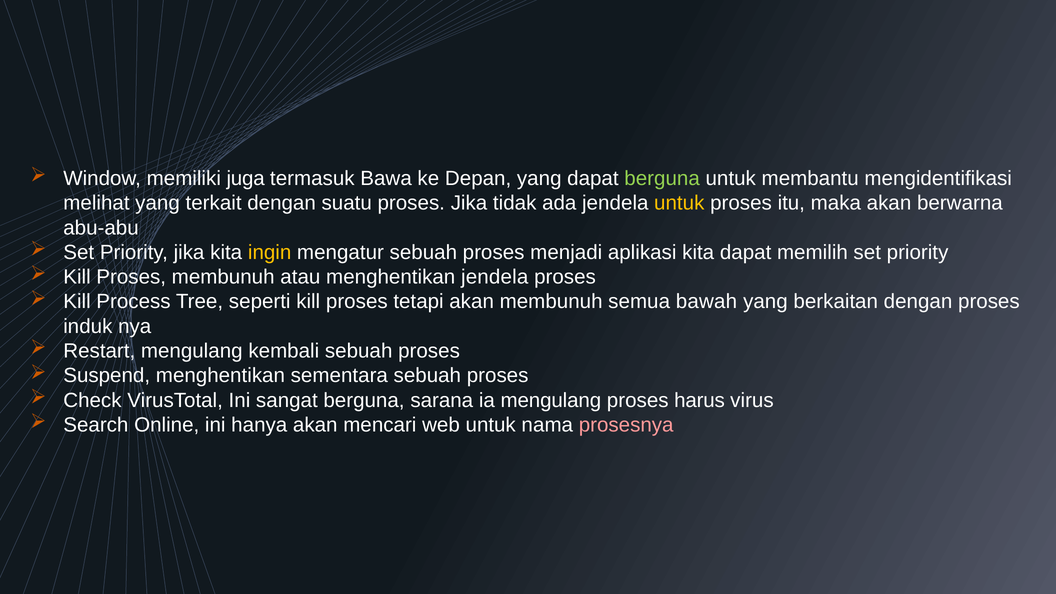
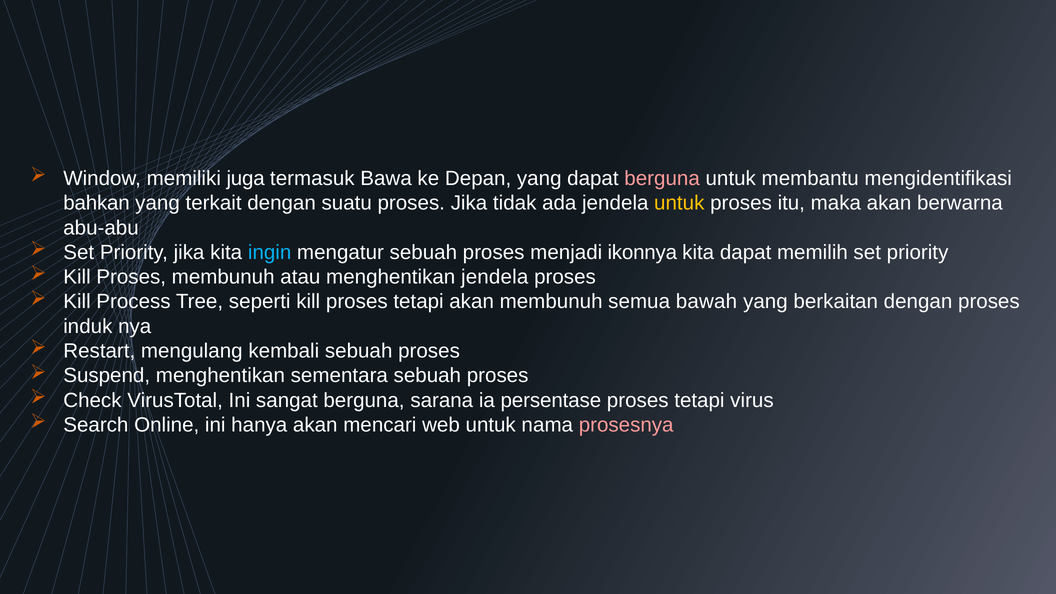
berguna colour: light green -> pink (662, 178)
melihat: melihat -> bahkan (97, 203)
ingin colour: yellow -> light blue (270, 252)
aplikasi: aplikasi -> ikonnya (642, 252)
ia mengulang: mengulang -> persentase (551, 400)
harus: harus -> tetapi (699, 400)
